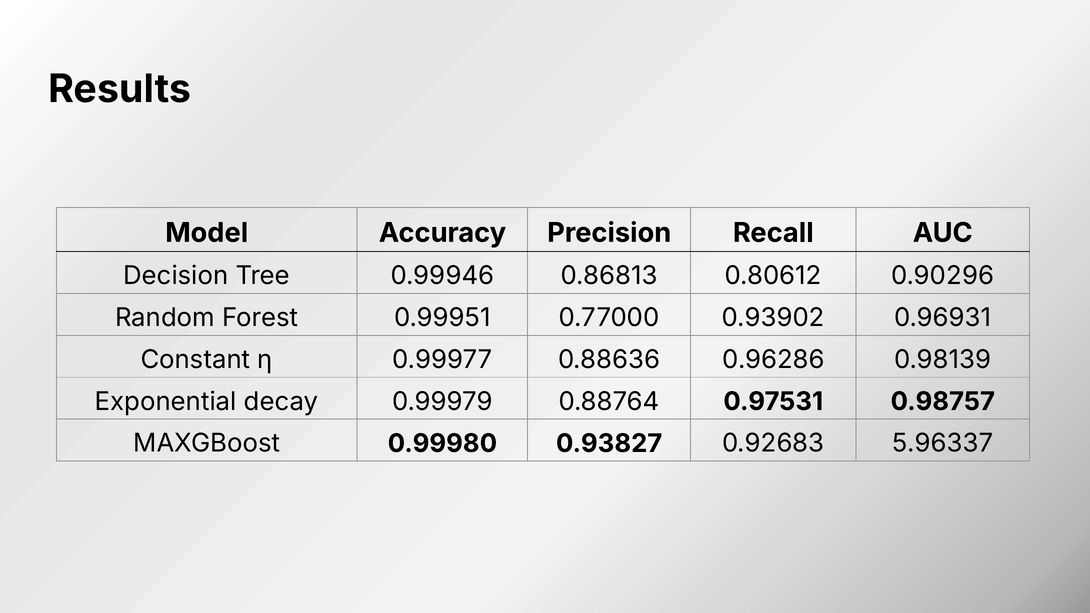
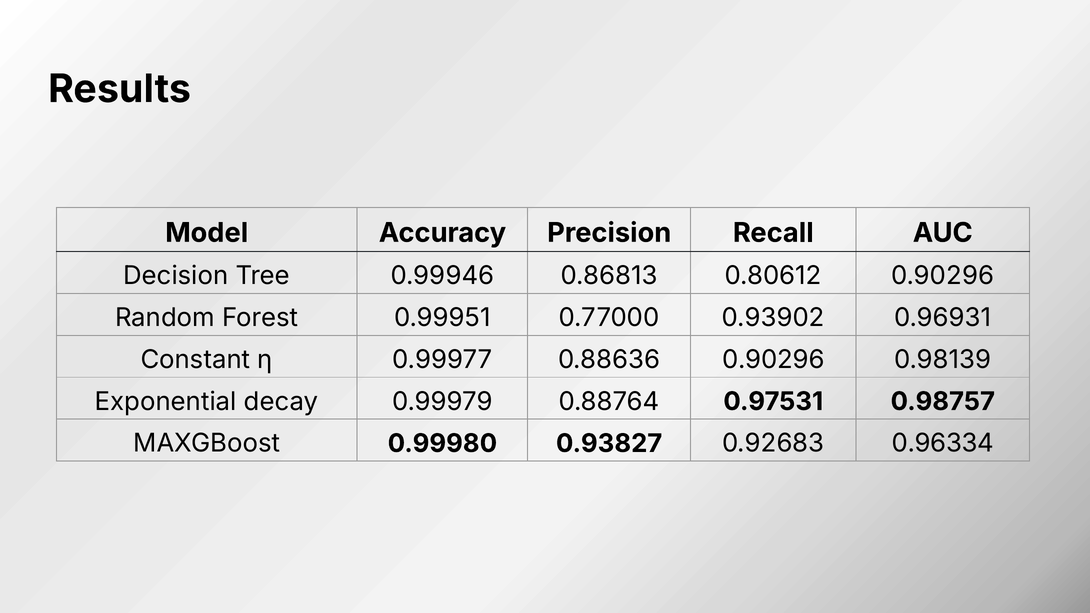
0.88636 0.96286: 0.96286 -> 0.90296 (773, 360)
5.96337: 5.96337 -> 0.96334 (943, 444)
